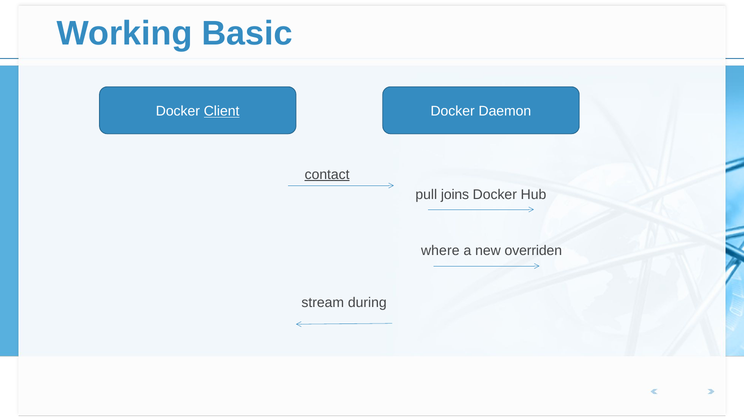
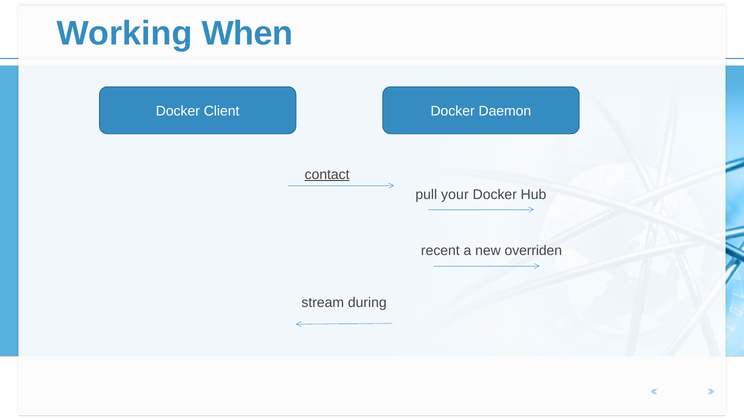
Basic: Basic -> When (247, 33)
Client underline: present -> none (222, 111)
joins: joins -> your (455, 194)
where: where -> recent (440, 250)
